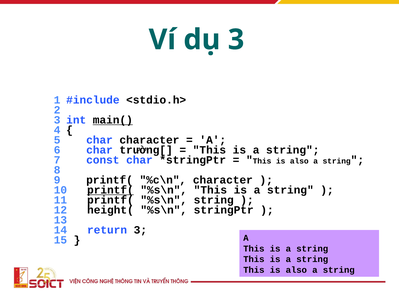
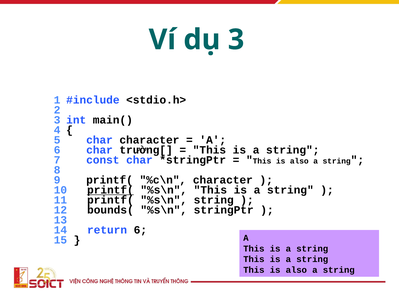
main( underline: present -> none (113, 120)
height(: height( -> bounds( (110, 209)
return 3: 3 -> 6 (140, 229)
